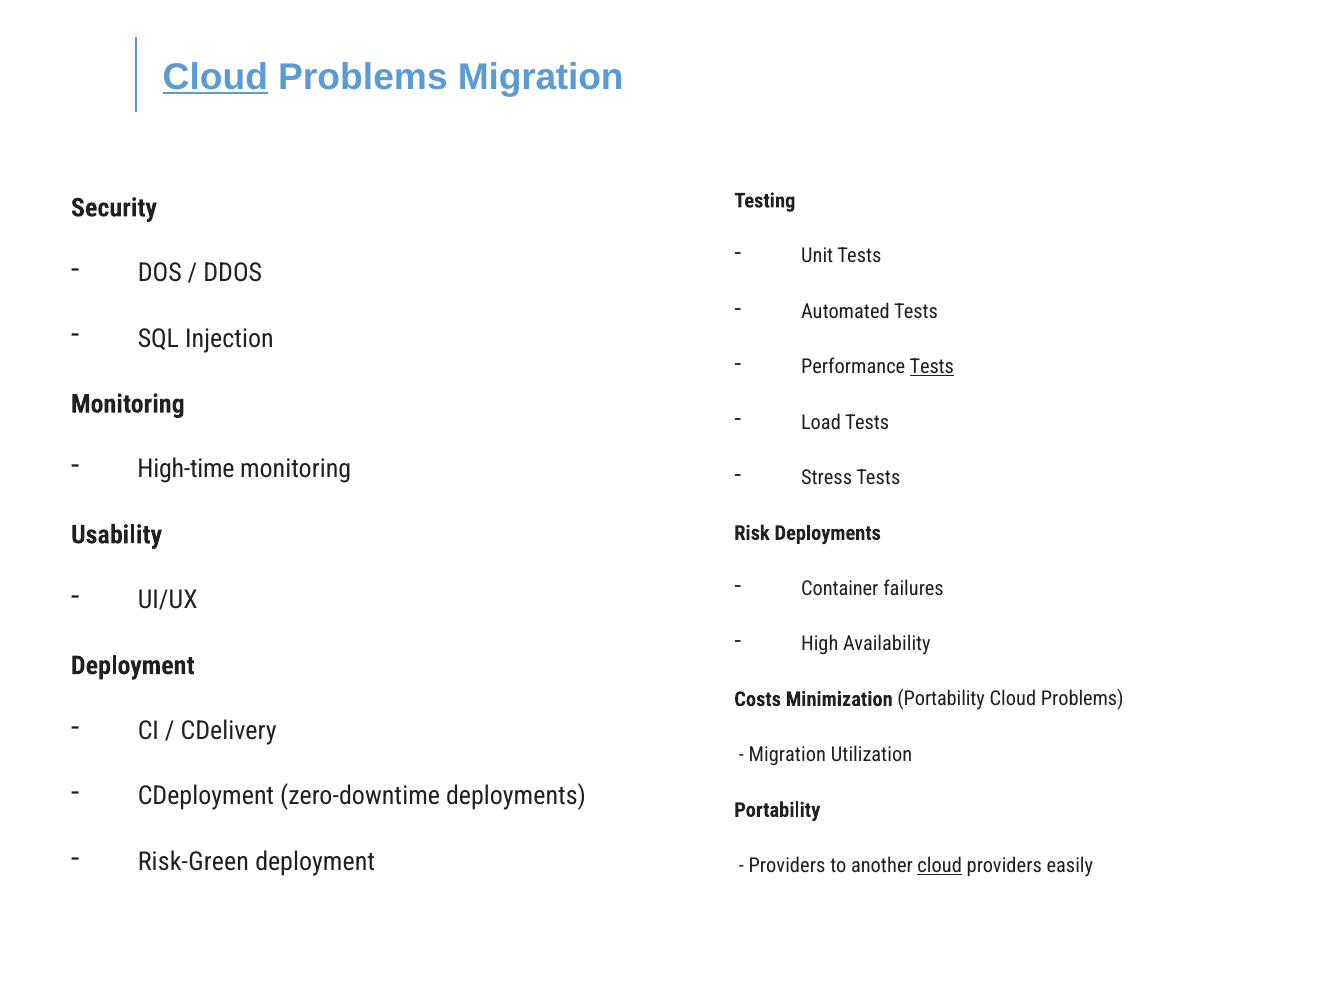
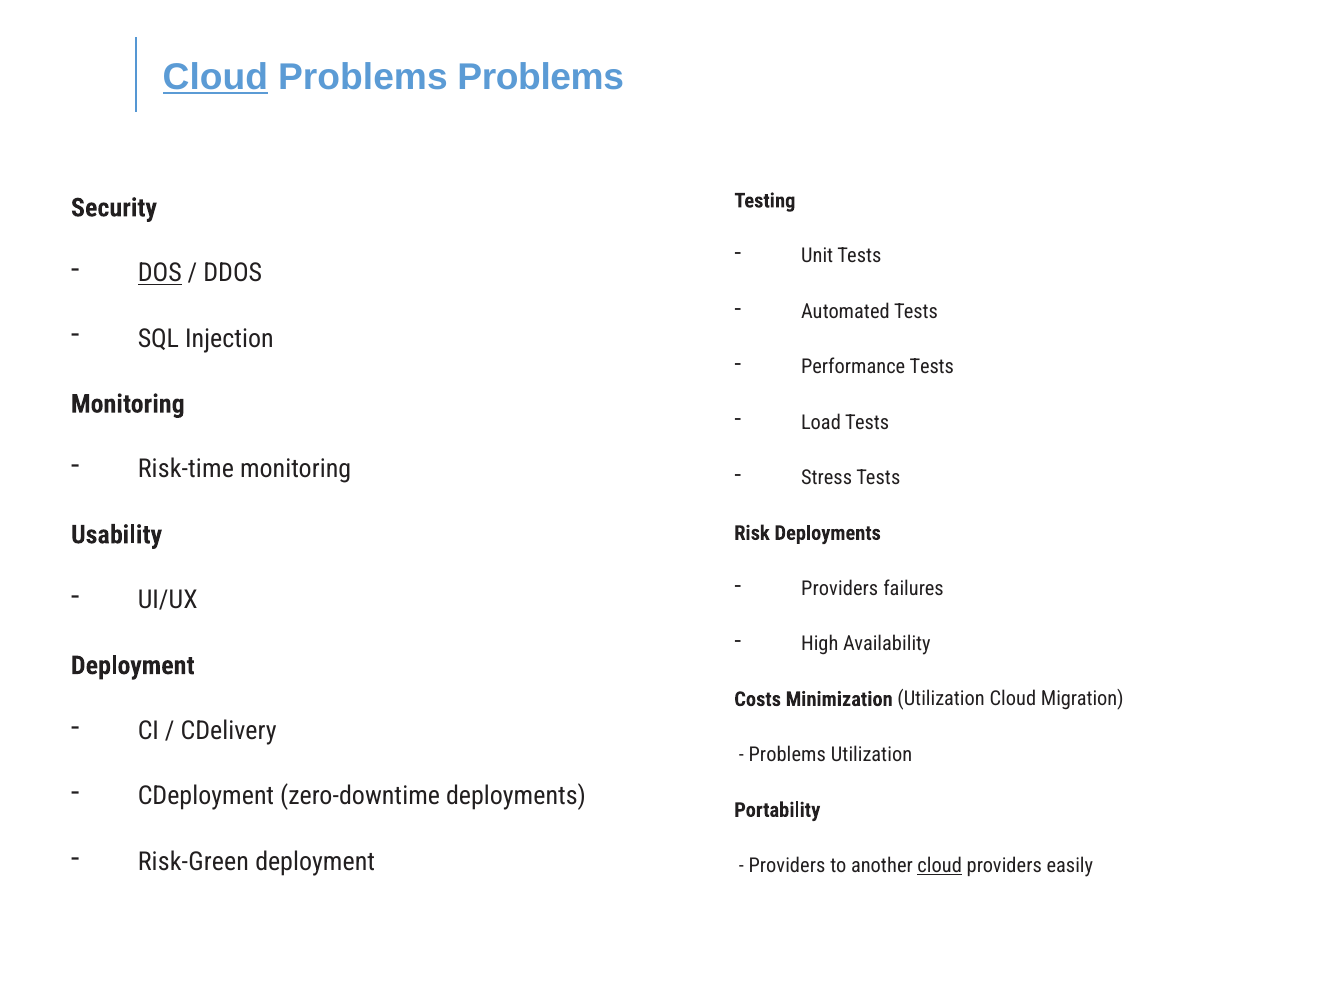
Problems Migration: Migration -> Problems (541, 77)
DOS underline: none -> present (160, 273)
Tests underline: present -> none (932, 367)
High-time: High-time -> Risk-time (186, 469)
Container: Container -> Providers (840, 588)
Minimization Portability: Portability -> Utilization (941, 699)
Problems: Problems -> Migration (1082, 699)
Migration: Migration -> Problems (787, 754)
